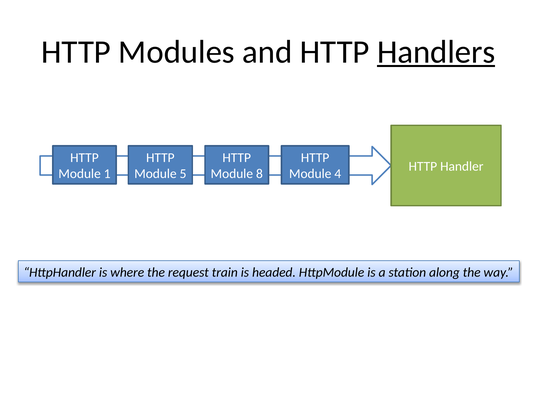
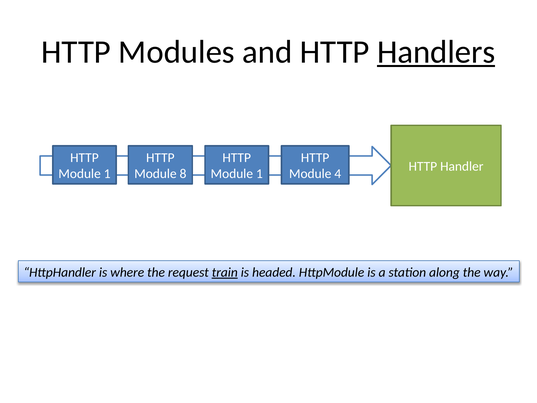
5: 5 -> 8 (183, 174)
8: 8 -> 1 (259, 174)
train underline: none -> present (225, 272)
